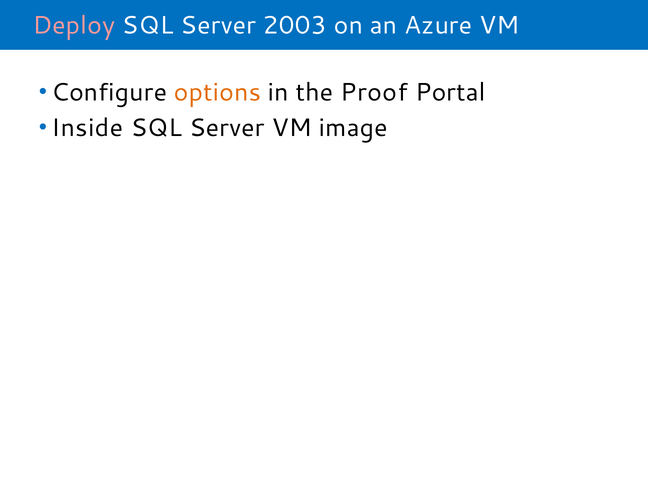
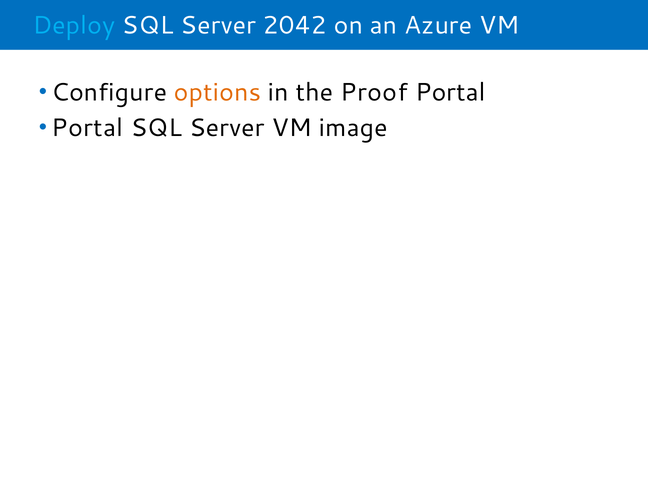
Deploy colour: pink -> light blue (74, 26)
2003: 2003 -> 2042 (295, 26)
Inside: Inside -> Portal (87, 128)
